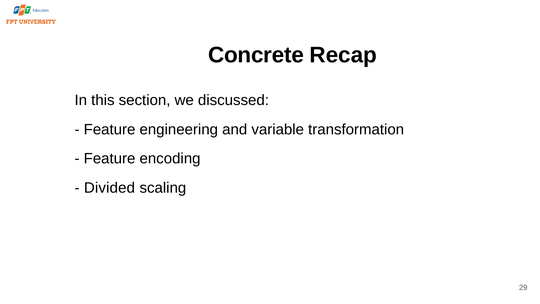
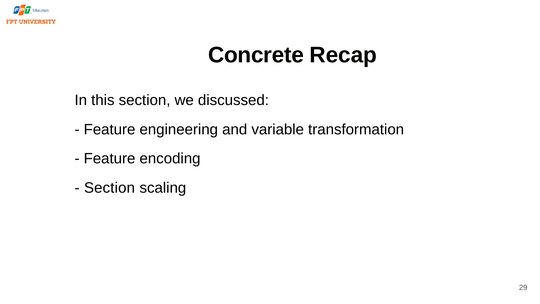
Divided: Divided -> Section (109, 188)
